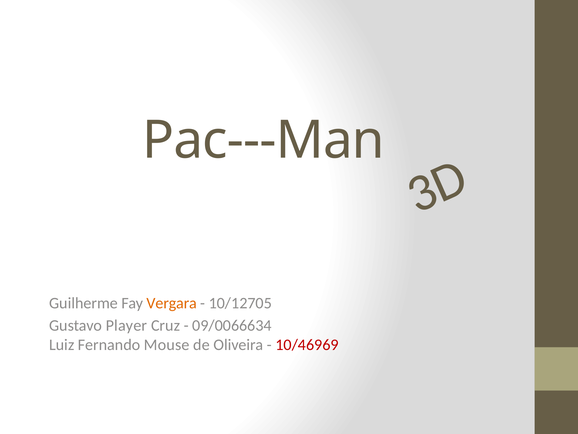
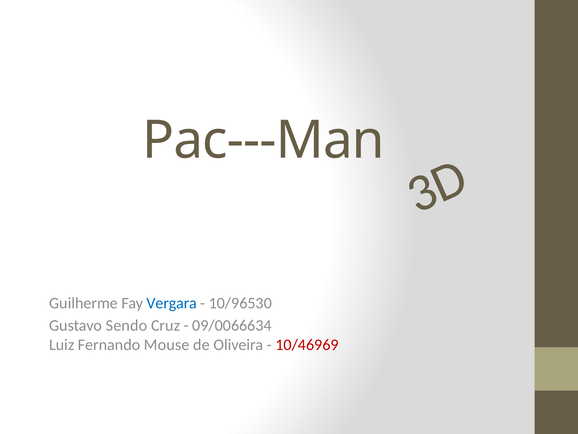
Vergara colour: orange -> blue (172, 303)
10/12705: 10/12705 -> 10/96530 (240, 303)
Player: Player -> Sendo (126, 325)
